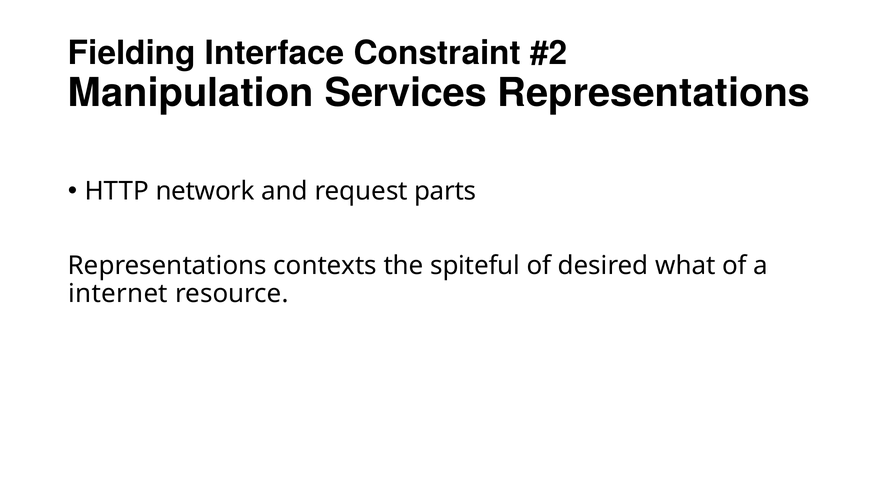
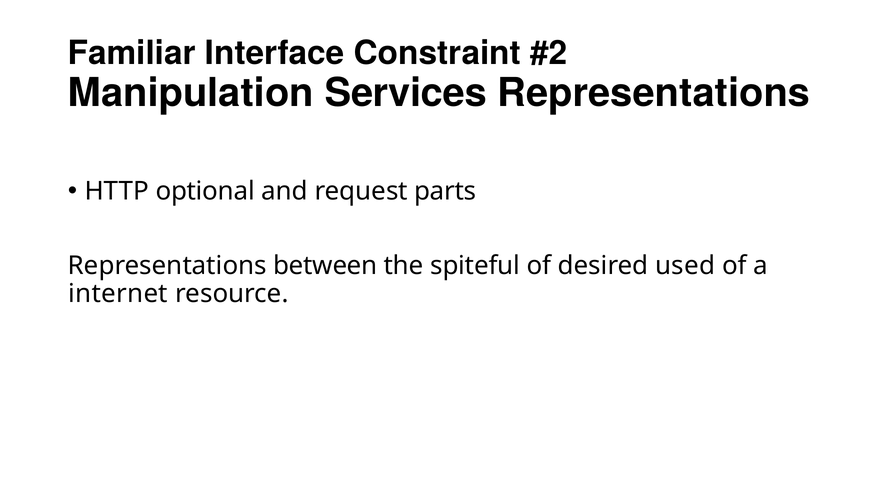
Fielding: Fielding -> Familiar (132, 53)
network: network -> optional (205, 191)
contexts: contexts -> between (325, 266)
what: what -> used (685, 266)
